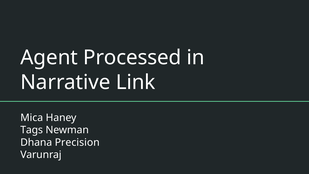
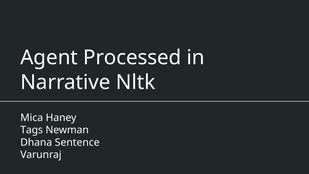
Link: Link -> Nltk (136, 82)
Precision: Precision -> Sentence (77, 142)
